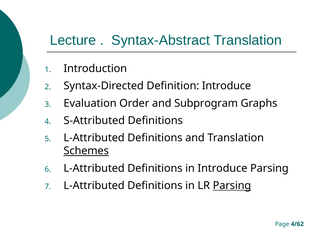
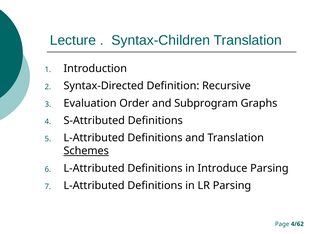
Syntax-Abstract: Syntax-Abstract -> Syntax-Children (161, 40)
Definition Introduce: Introduce -> Recursive (226, 86)
Parsing underline: present -> none (232, 186)
